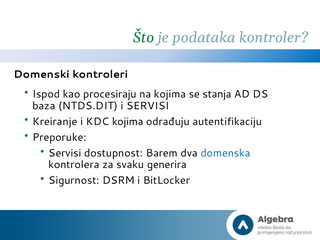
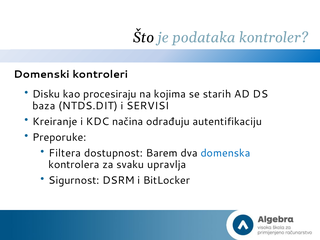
Što colour: green -> black (144, 38)
Ispod: Ispod -> Disku (46, 94)
stanja: stanja -> starih (217, 94)
KDC kojima: kojima -> načina (128, 122)
Servisi: Servisi -> Filtera (65, 153)
generira: generira -> upravlja (167, 165)
